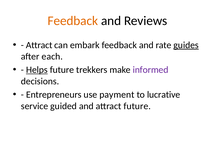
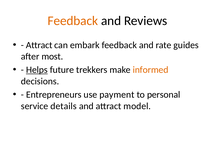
guides underline: present -> none (186, 45)
each: each -> most (52, 57)
informed colour: purple -> orange (151, 70)
lucrative: lucrative -> personal (164, 95)
guided: guided -> details (64, 106)
attract future: future -> model (137, 106)
